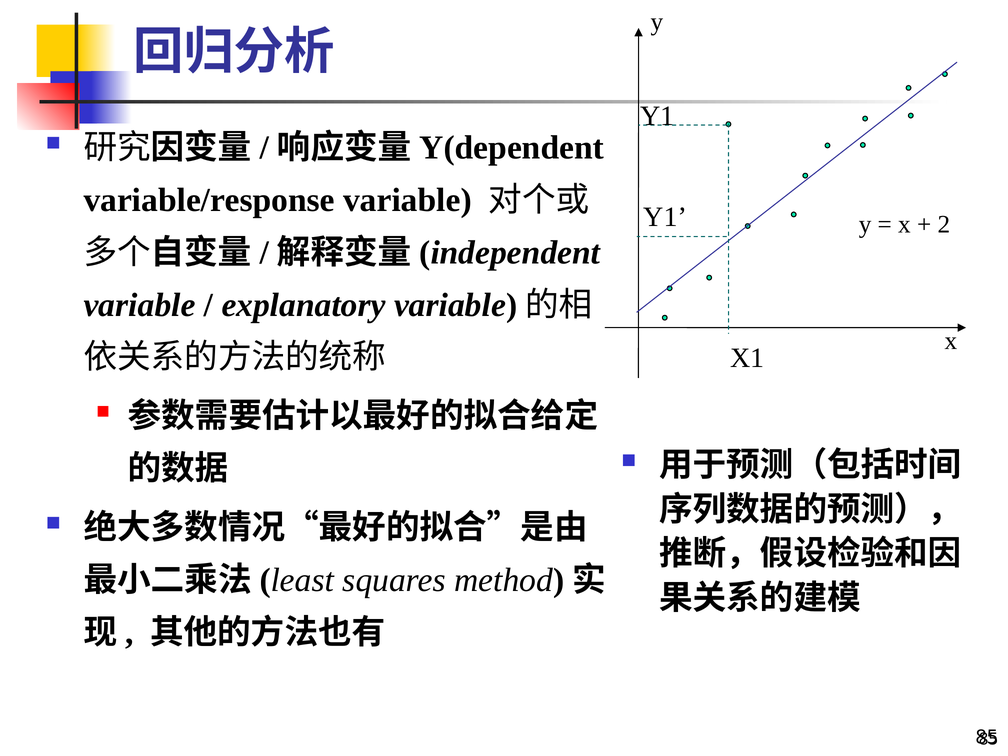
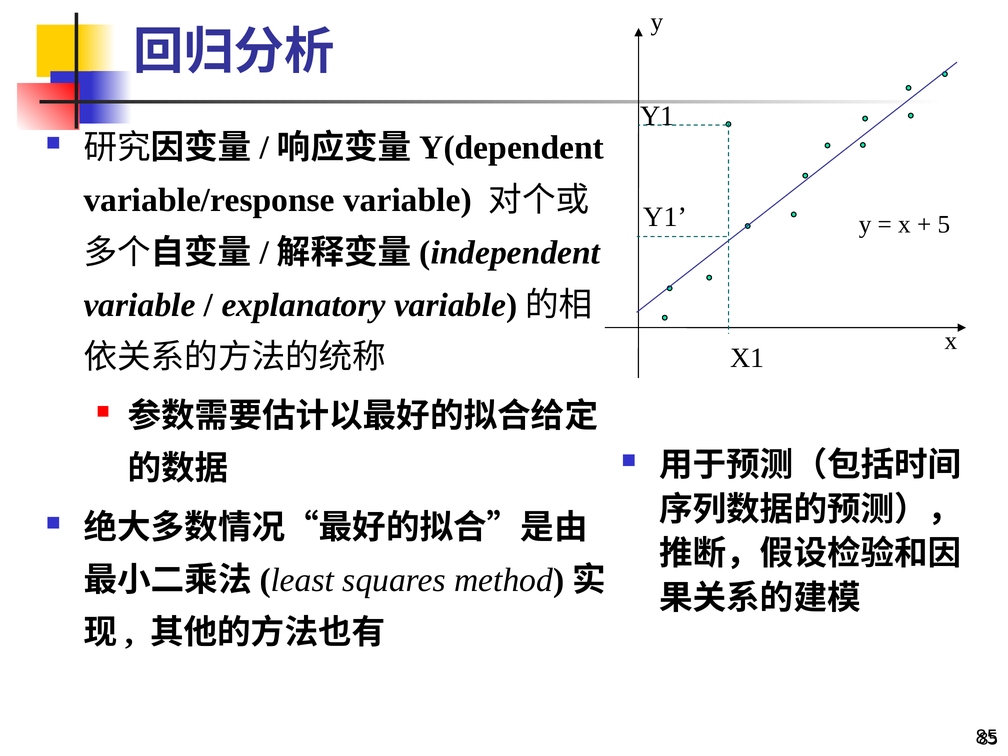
2: 2 -> 5 (944, 225)
